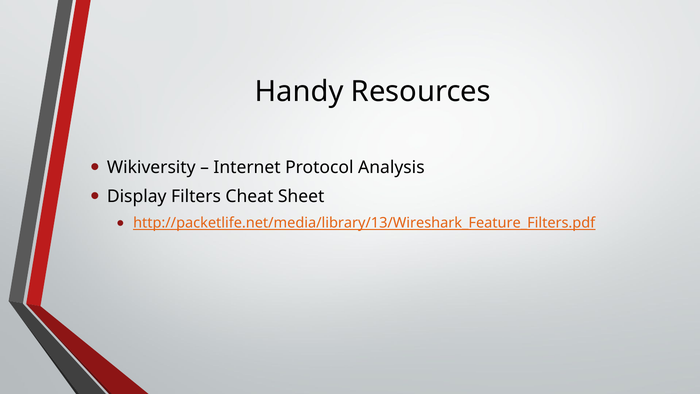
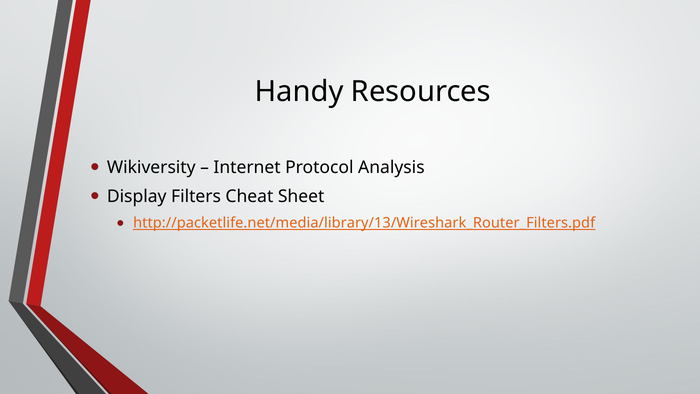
http://packetlife.net/media/library/13/Wireshark_Feature_Filters.pdf: http://packetlife.net/media/library/13/Wireshark_Feature_Filters.pdf -> http://packetlife.net/media/library/13/Wireshark_Router_Filters.pdf (364, 223)
